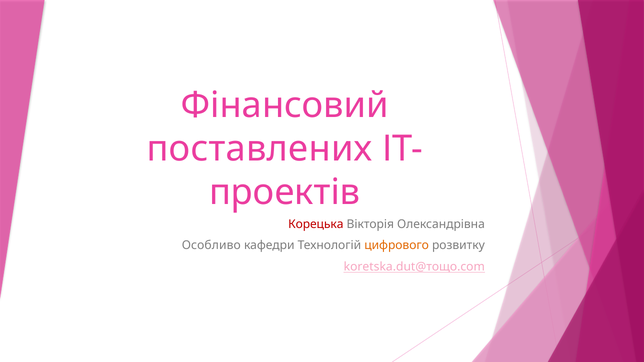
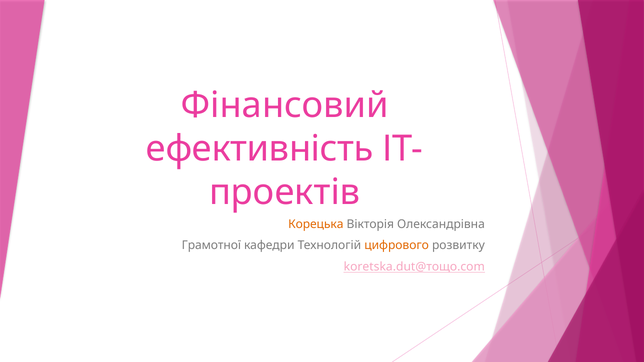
поставлених: поставлених -> ефективність (260, 149)
Корецька colour: red -> orange (316, 224)
Особливо: Особливо -> Грамотної (211, 246)
